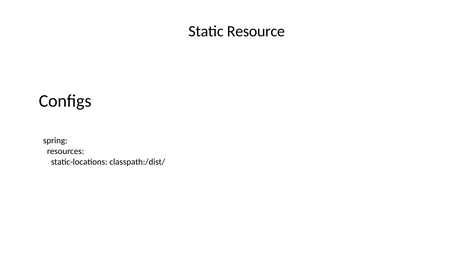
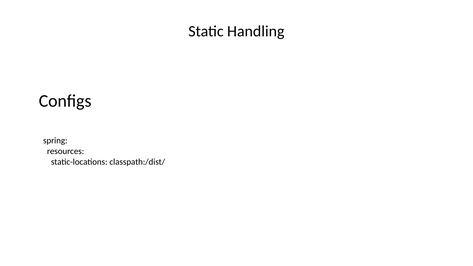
Resource: Resource -> Handling (256, 31)
